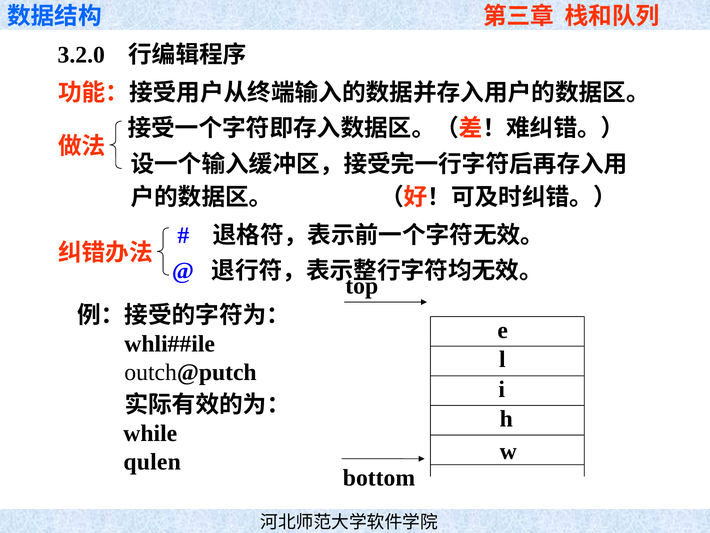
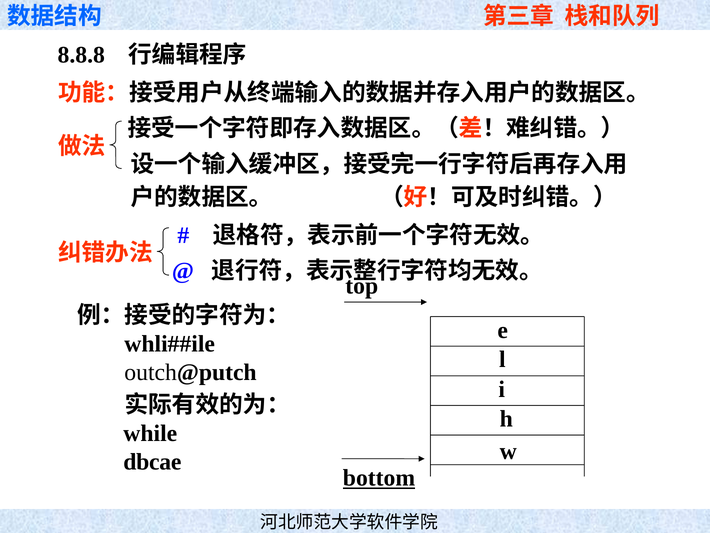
3.2.0: 3.2.0 -> 8.8.8 (81, 55)
qulen: qulen -> dbcae (152, 462)
bottom underline: none -> present (379, 478)
